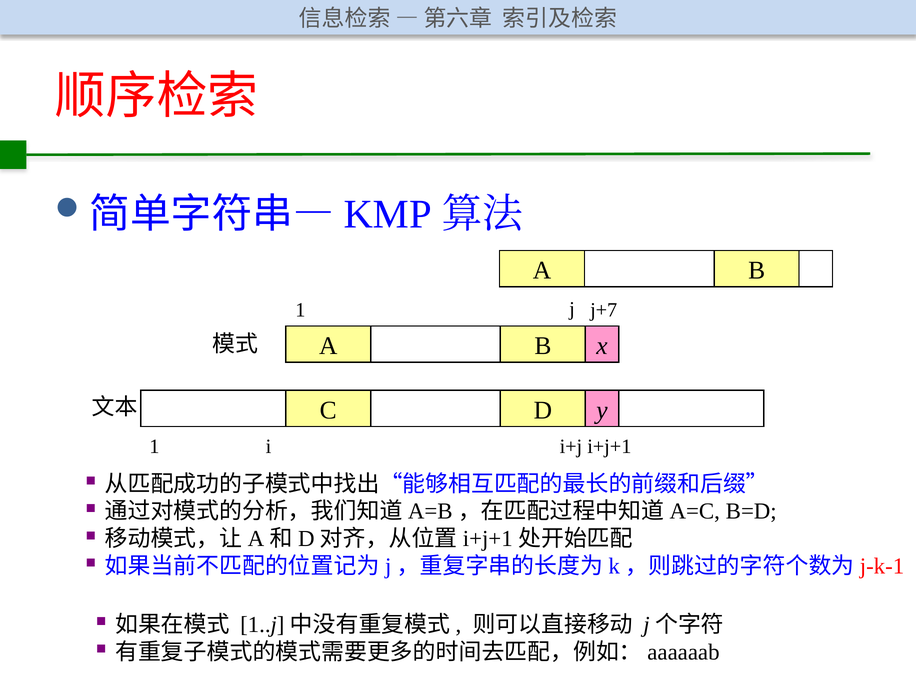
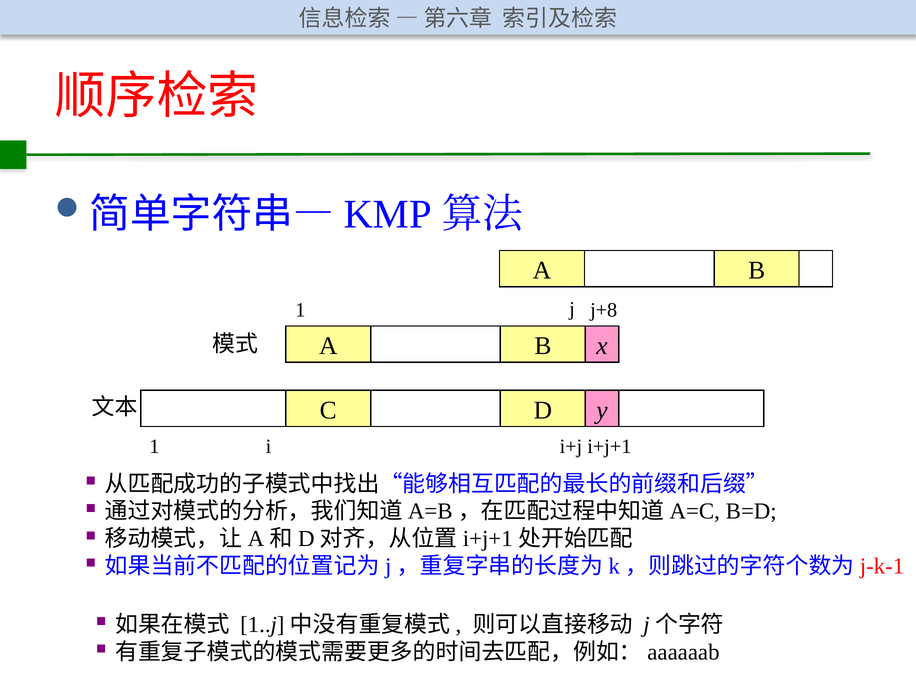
j+7: j+7 -> j+8 (604, 310)
